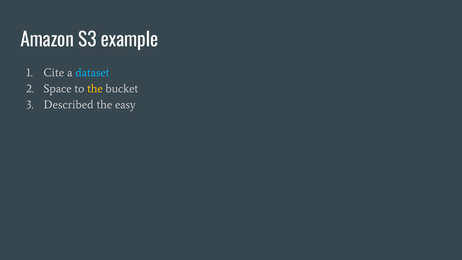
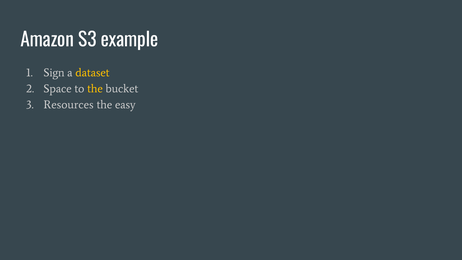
Cite: Cite -> Sign (54, 73)
dataset colour: light blue -> yellow (92, 73)
Described: Described -> Resources (69, 105)
